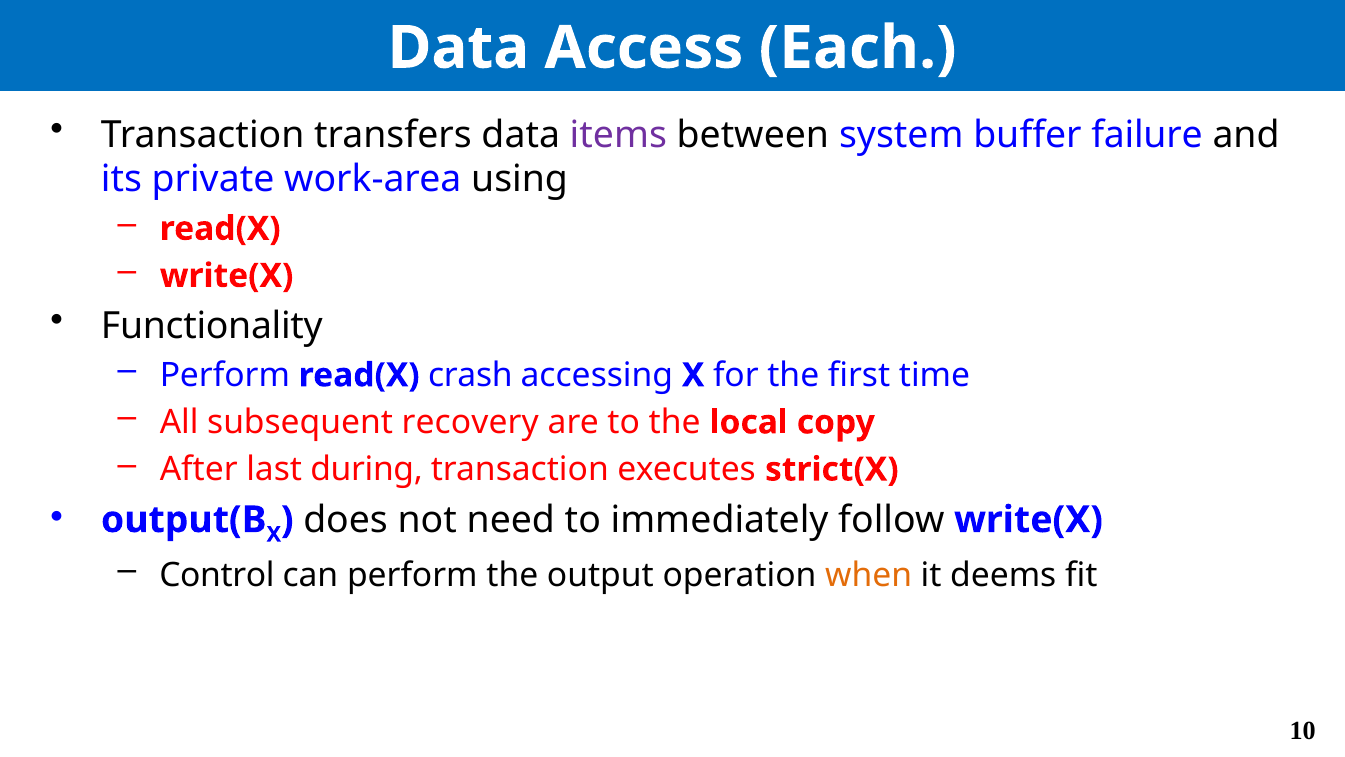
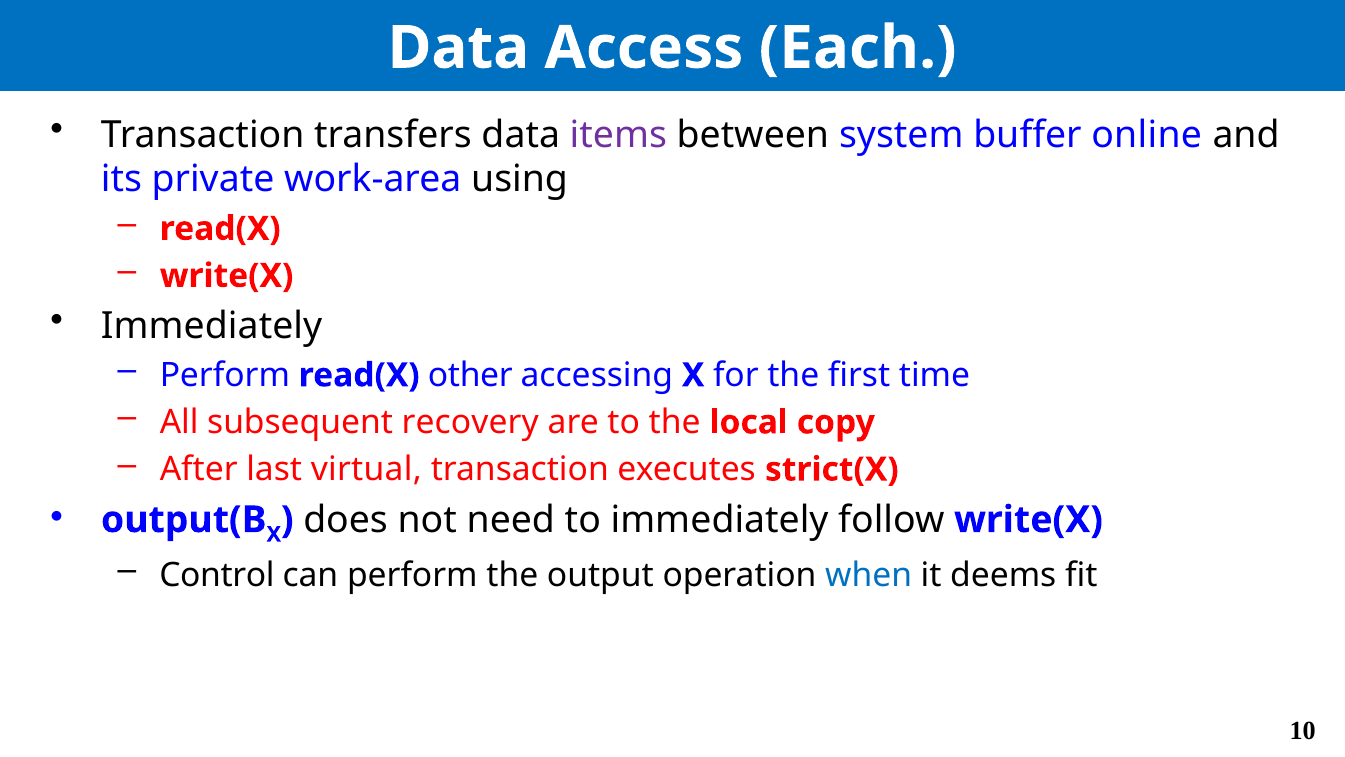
failure: failure -> online (1147, 135)
Functionality: Functionality -> Immediately (212, 326)
crash: crash -> other (470, 375)
during: during -> virtual (366, 469)
when colour: orange -> blue (869, 575)
